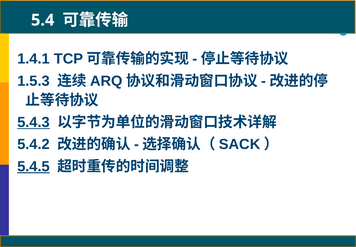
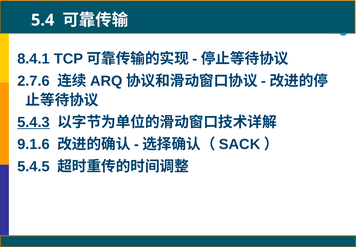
1.4.1: 1.4.1 -> 8.4.1 (34, 59)
1.5.3: 1.5.3 -> 2.7.6 (34, 81)
5.4.2: 5.4.2 -> 9.1.6 (34, 144)
5.4.5 underline: present -> none (34, 166)
